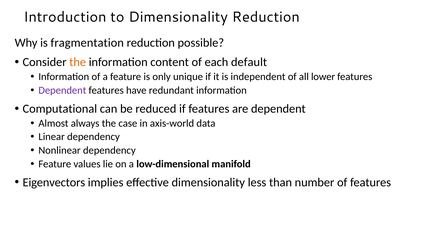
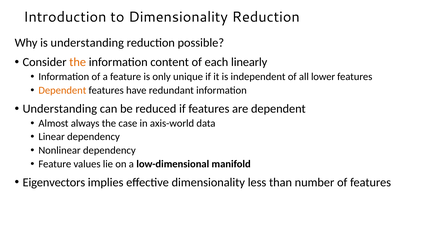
is fragmentation: fragmentation -> understanding (87, 43)
default: default -> linearly (249, 62)
Dependent colour: purple -> orange (62, 90)
Computational: Computational -> Understanding (60, 109)
